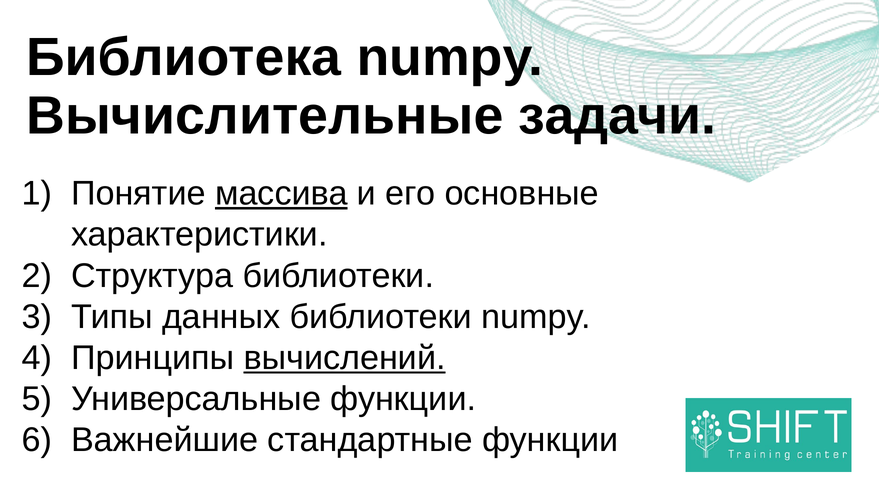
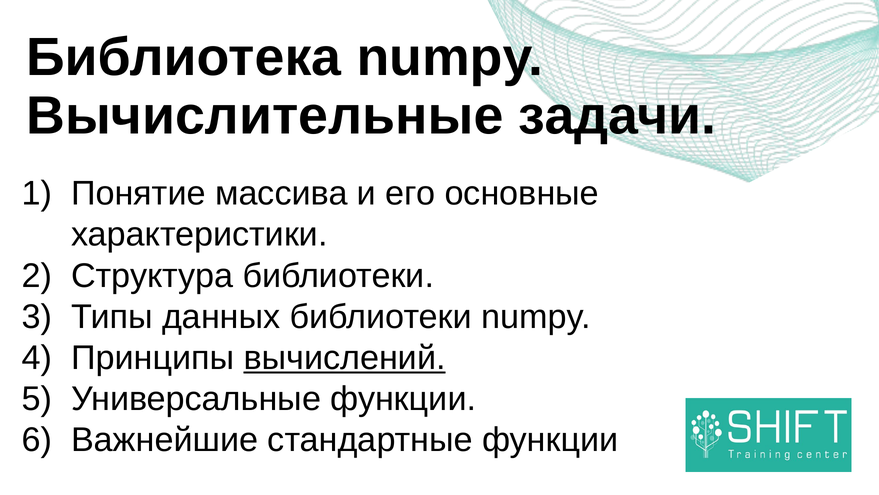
массива underline: present -> none (281, 193)
